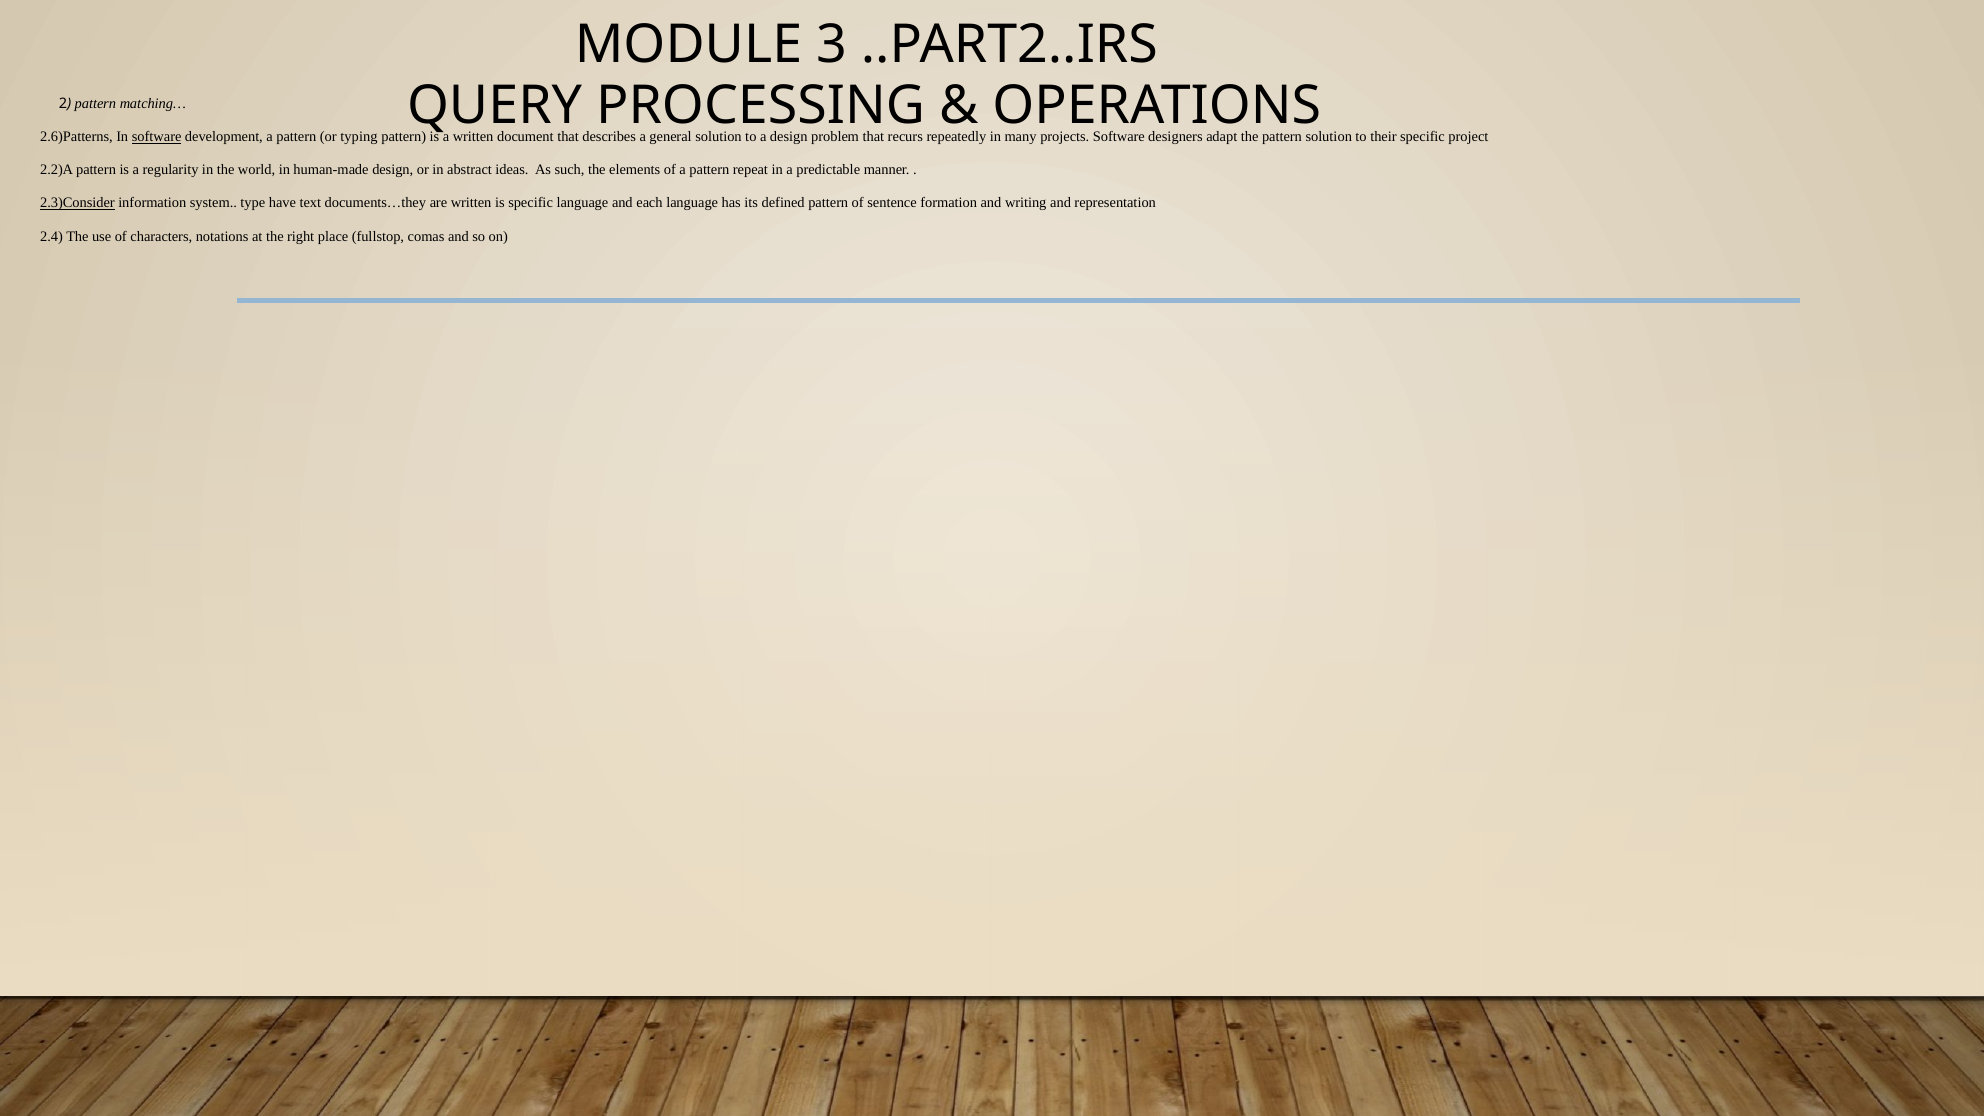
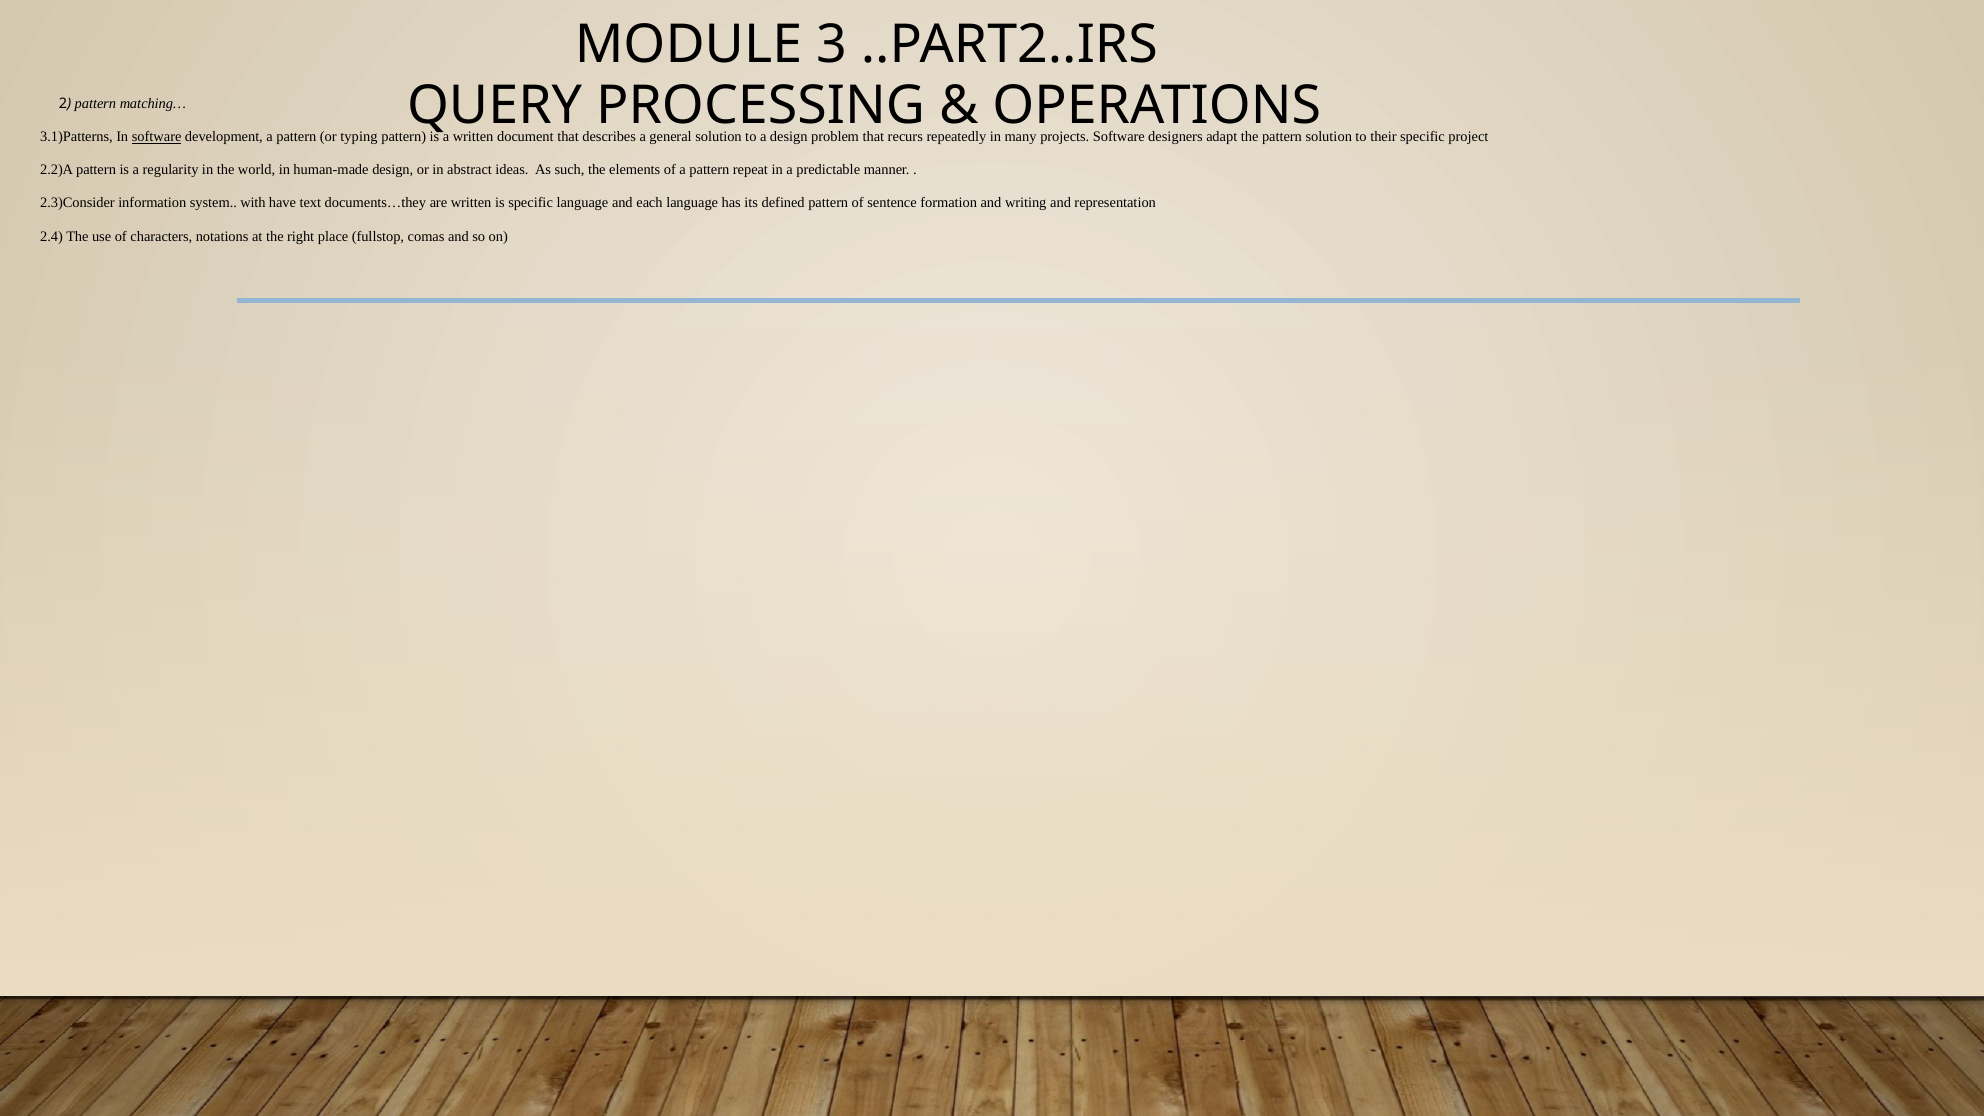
2.6)Patterns: 2.6)Patterns -> 3.1)Patterns (76, 137)
2.3)Consider underline: present -> none (77, 203)
type: type -> with (253, 203)
